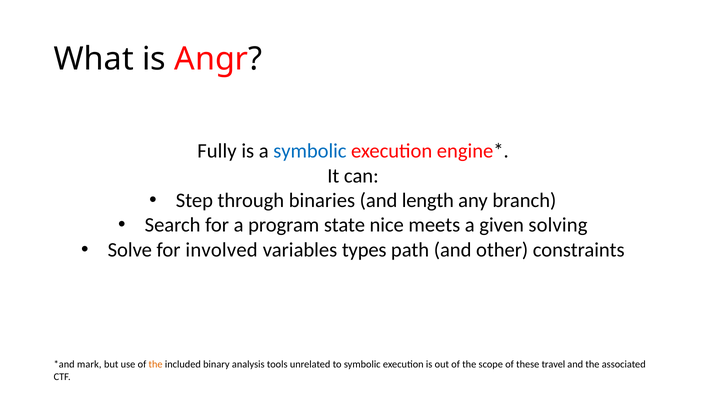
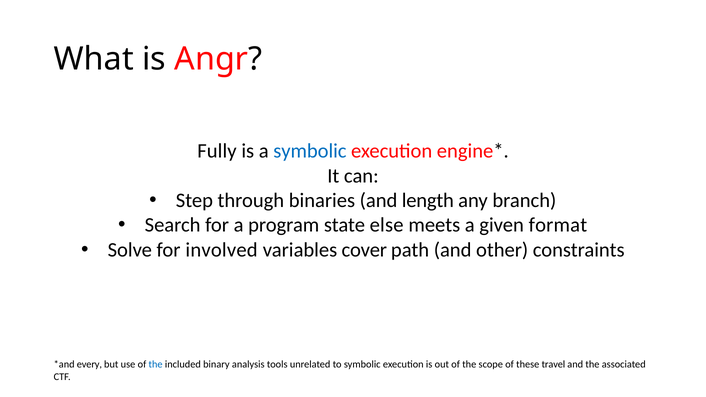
nice: nice -> else (387, 225)
solving: solving -> format (558, 225)
types: types -> cover (364, 250)
mark: mark -> every (89, 364)
the colour: orange -> blue (156, 364)
